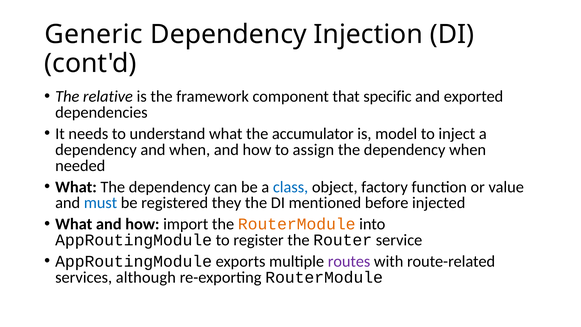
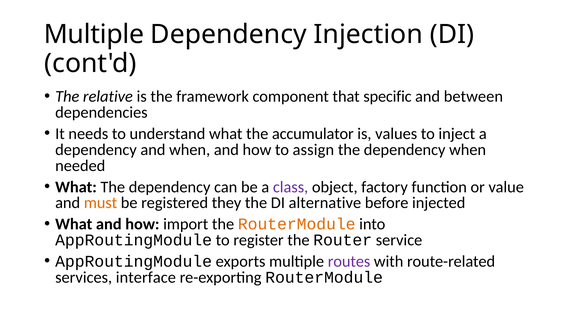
Generic: Generic -> Multiple (94, 34)
exported: exported -> between (473, 96)
model: model -> values (396, 134)
class colour: blue -> purple (291, 187)
must colour: blue -> orange (101, 203)
mentioned: mentioned -> alternative (325, 203)
although: although -> interface (146, 277)
